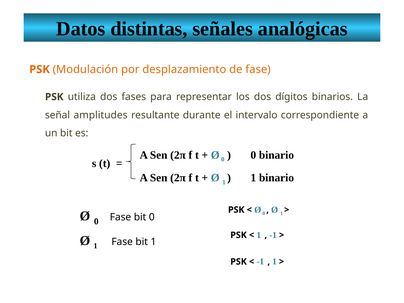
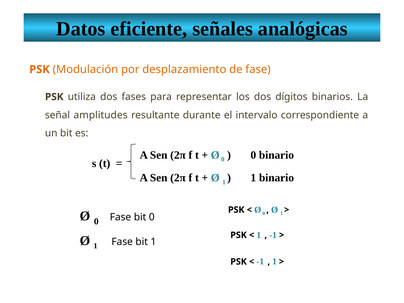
distintas: distintas -> eficiente (149, 29)
